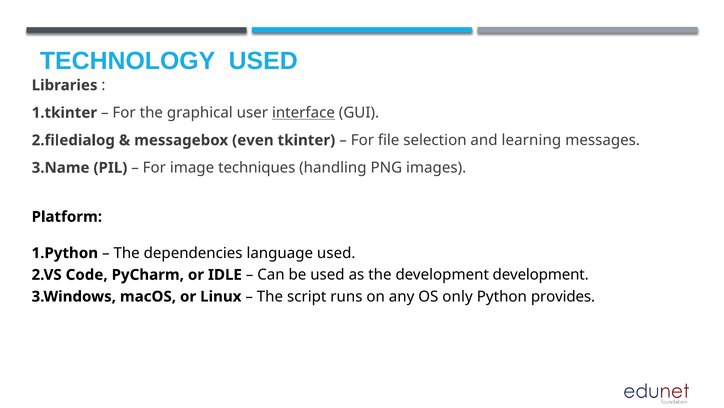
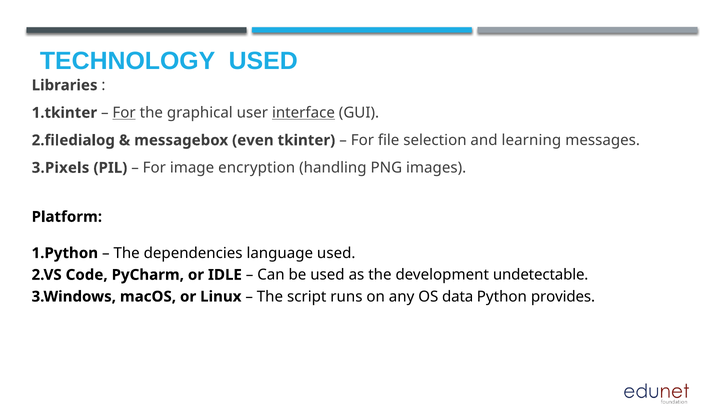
For underline: none -> present (124, 113)
3.Name: 3.Name -> 3.Pixels (61, 167)
techniques: techniques -> encryption (257, 167)
development development: development -> undetectable (541, 274)
only: only -> data (458, 296)
